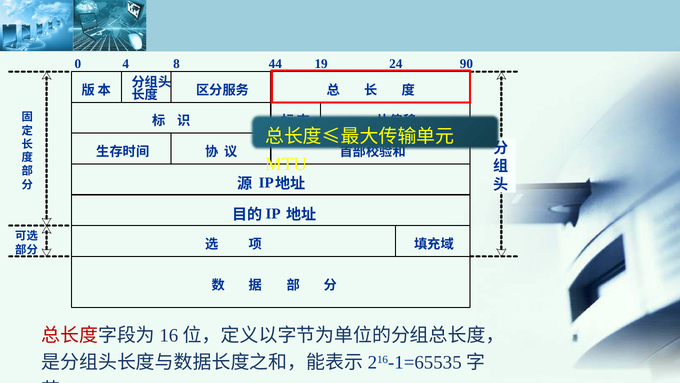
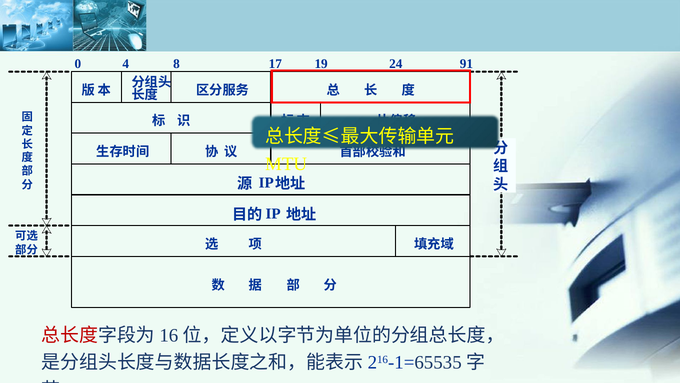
44: 44 -> 17 (275, 64)
90: 90 -> 91 (466, 64)
